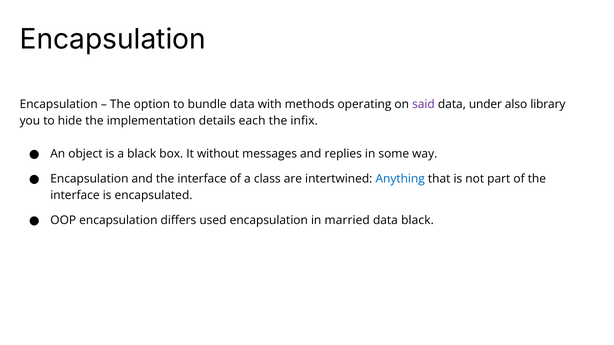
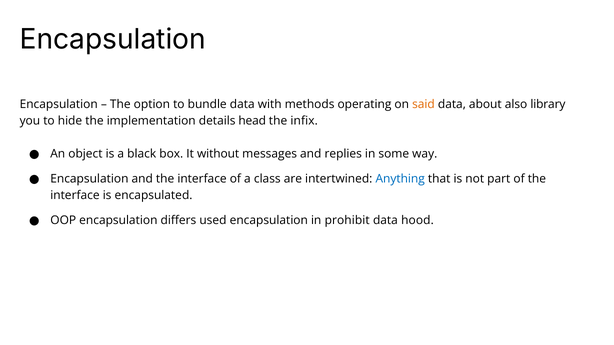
said colour: purple -> orange (423, 105)
under: under -> about (485, 105)
each: each -> head (252, 121)
married: married -> prohibit (347, 221)
data black: black -> hood (417, 221)
